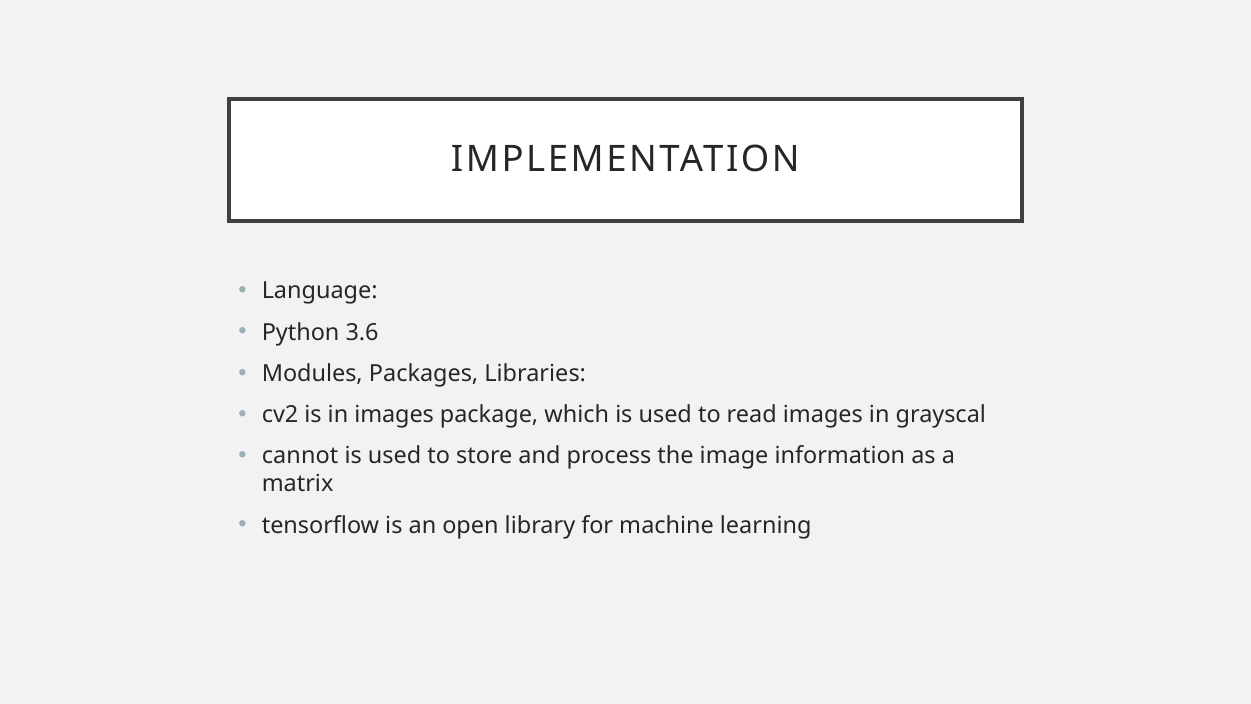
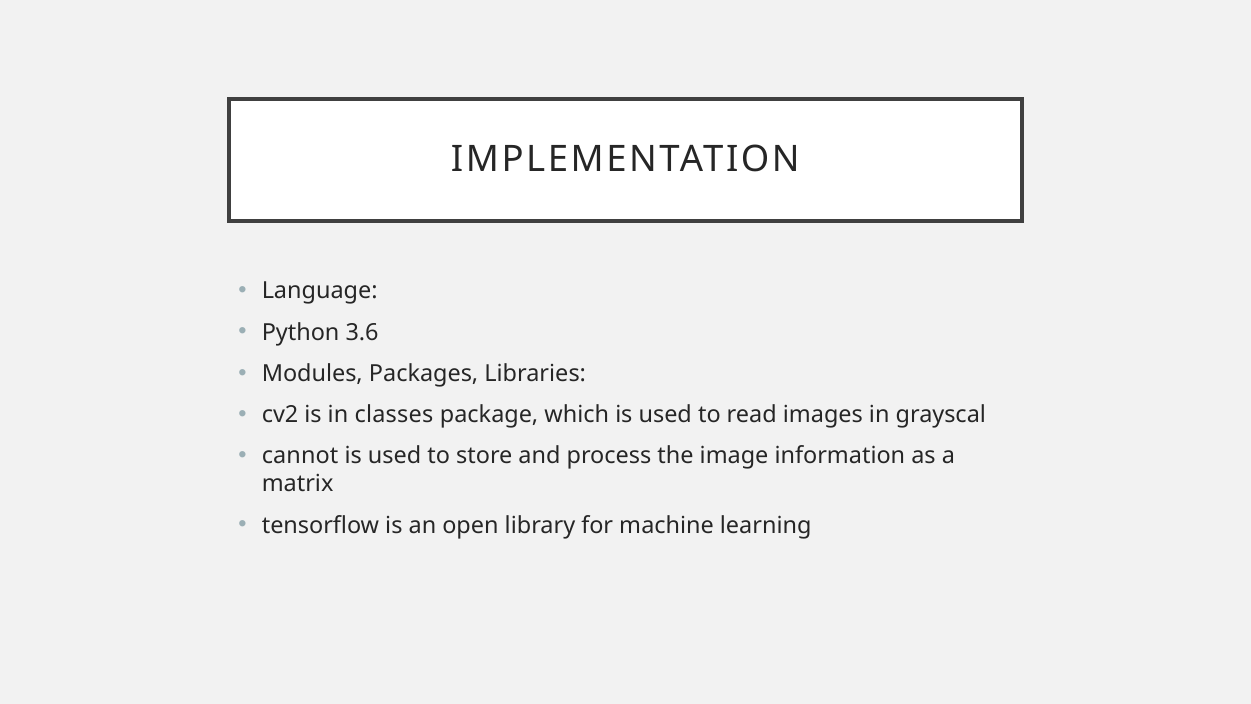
in images: images -> classes (394, 415)
